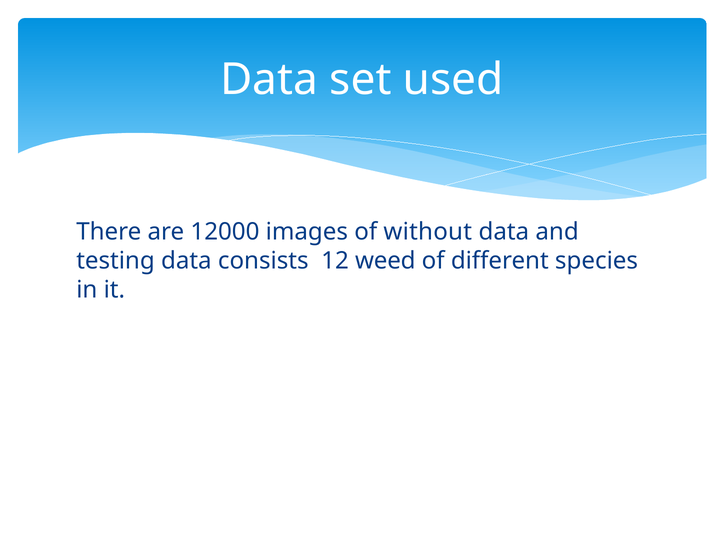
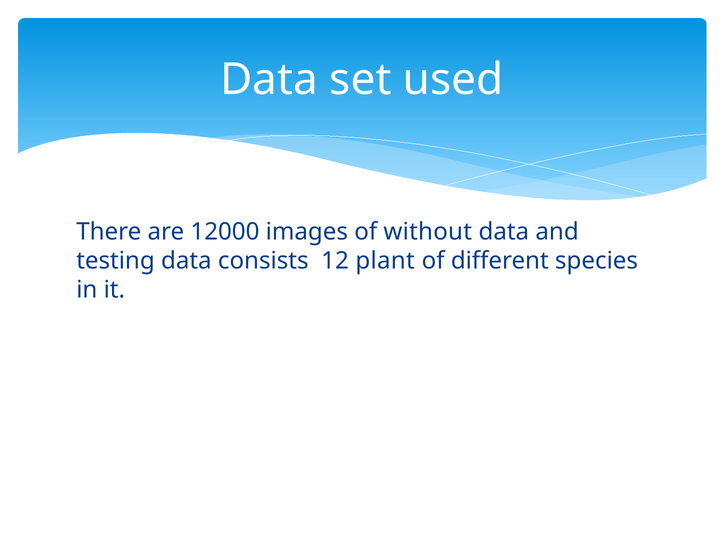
weed: weed -> plant (385, 261)
